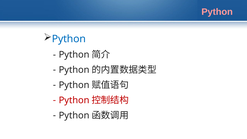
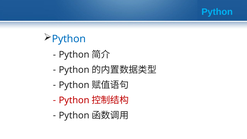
Python colour: pink -> light blue (217, 12)
